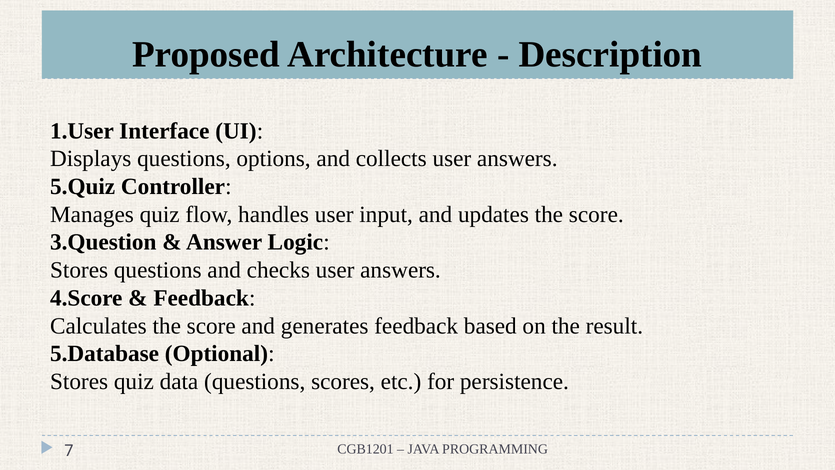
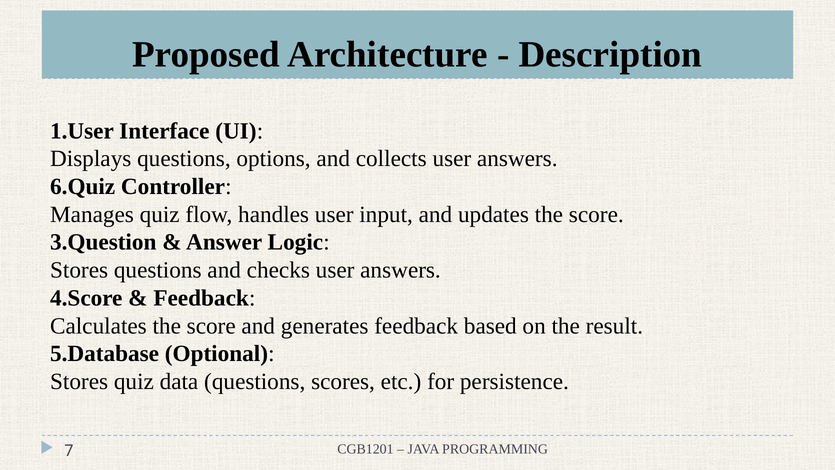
5.Quiz: 5.Quiz -> 6.Quiz (83, 186)
